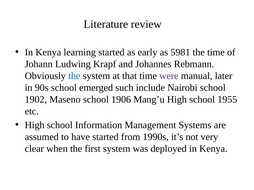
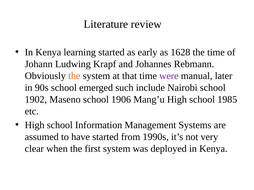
5981: 5981 -> 1628 (180, 52)
the colour: blue -> orange (74, 76)
1955: 1955 -> 1985 (227, 100)
